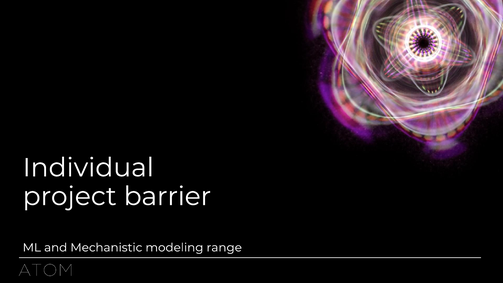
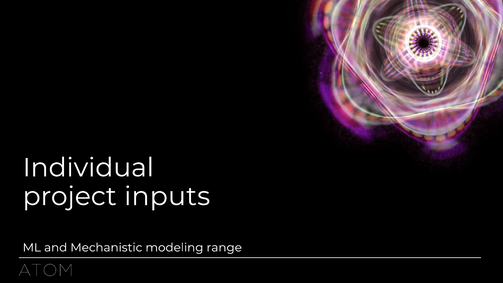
barrier: barrier -> inputs (167, 196)
